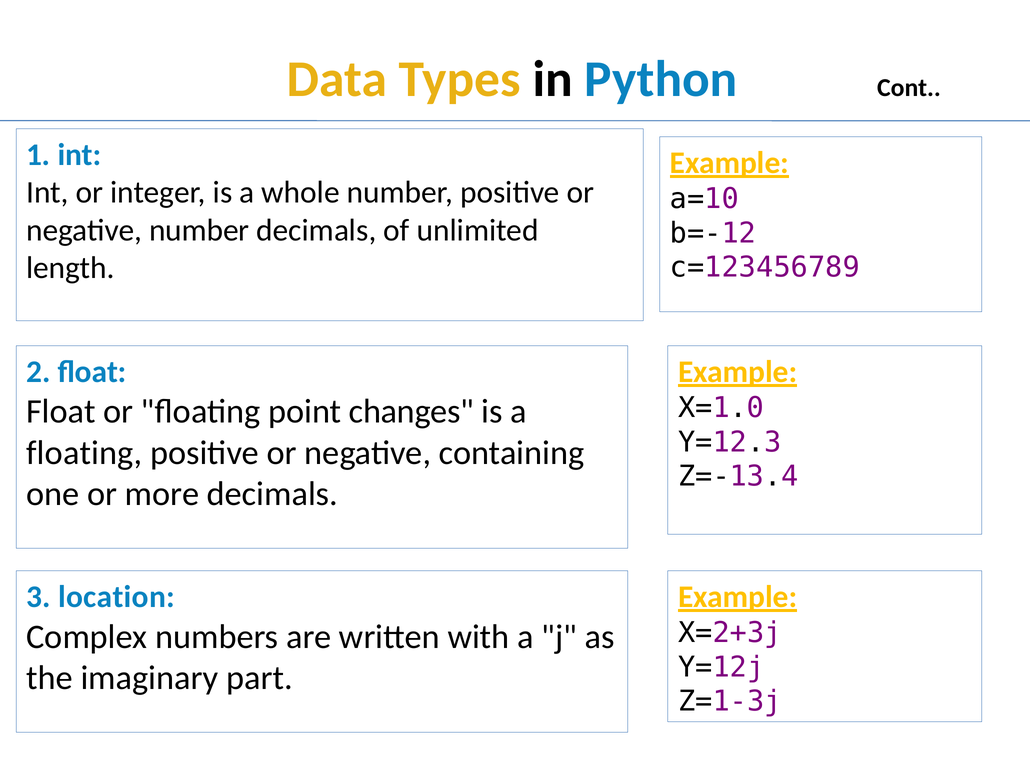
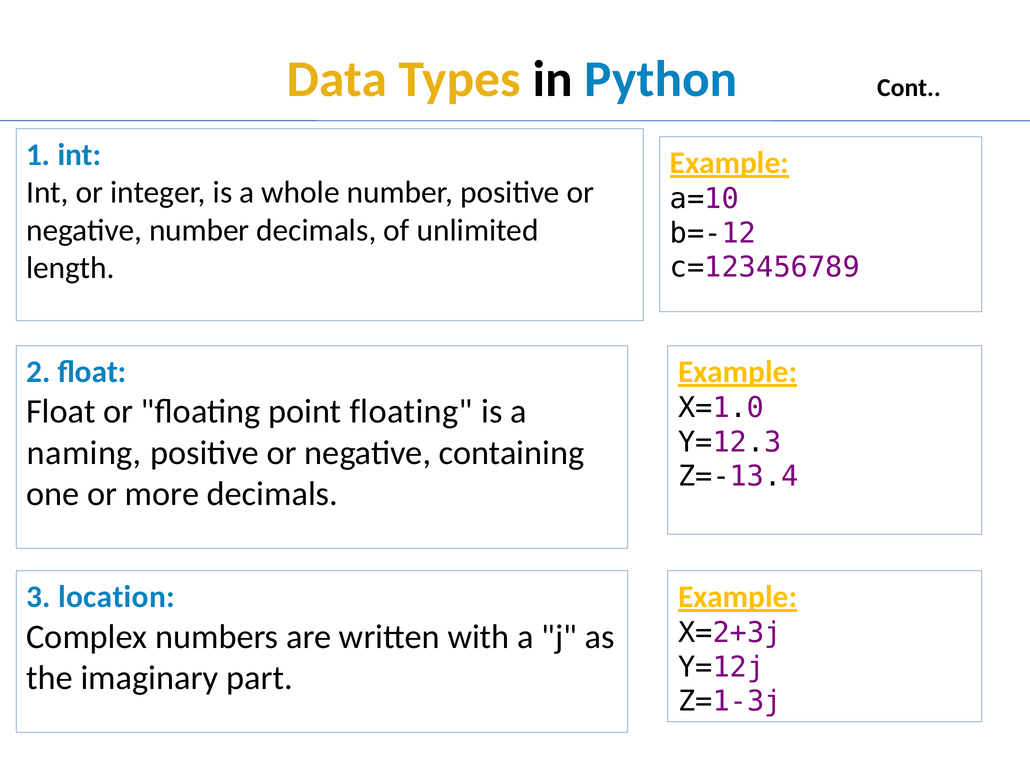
point changes: changes -> floating (411, 412)
floating: floating -> naming (84, 453)
